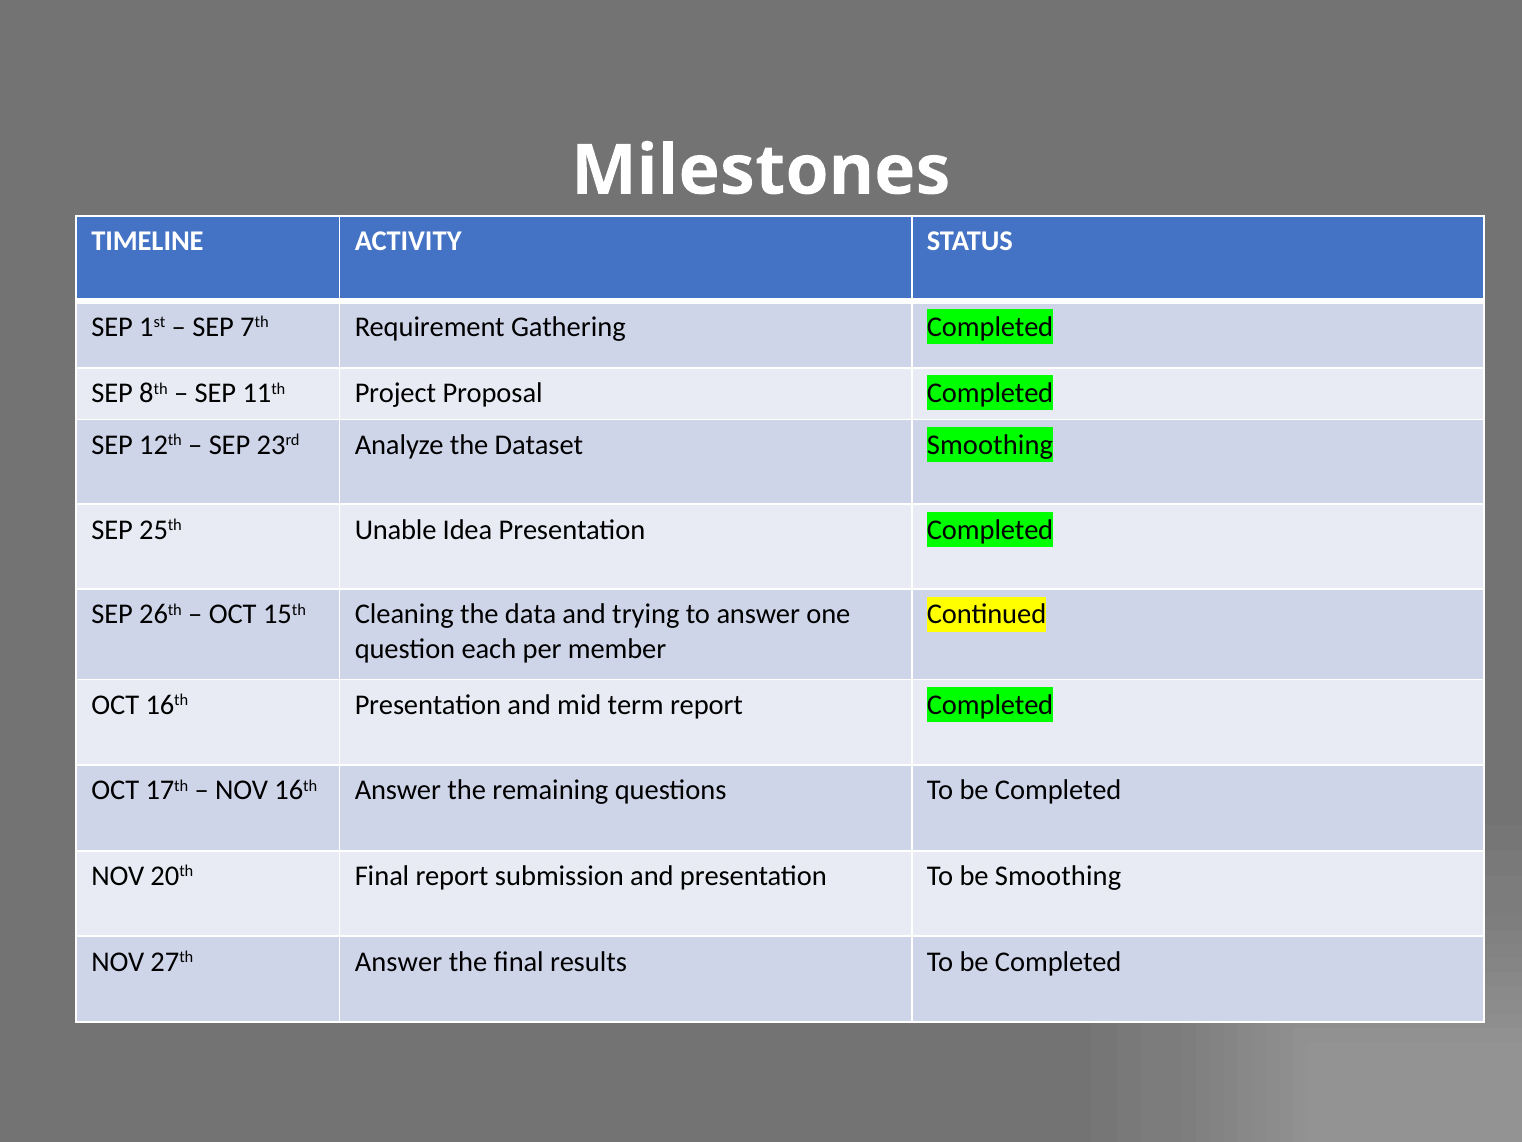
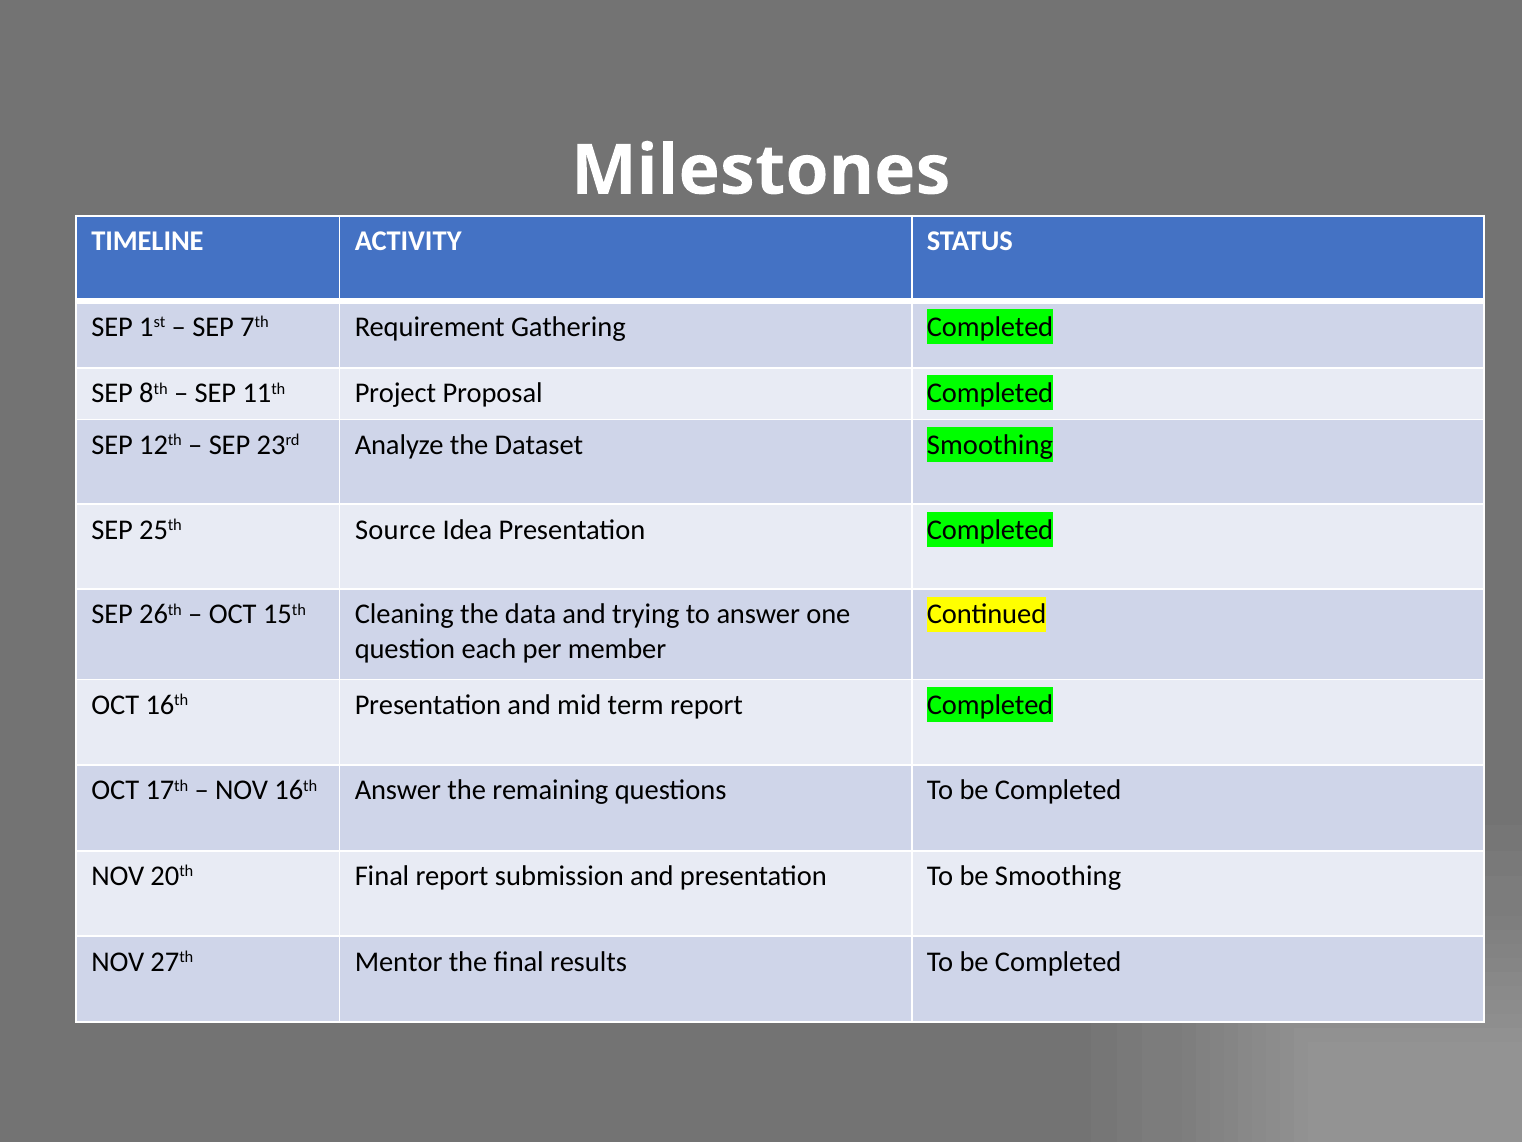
Unable: Unable -> Source (395, 529)
27th Answer: Answer -> Mentor (399, 961)
